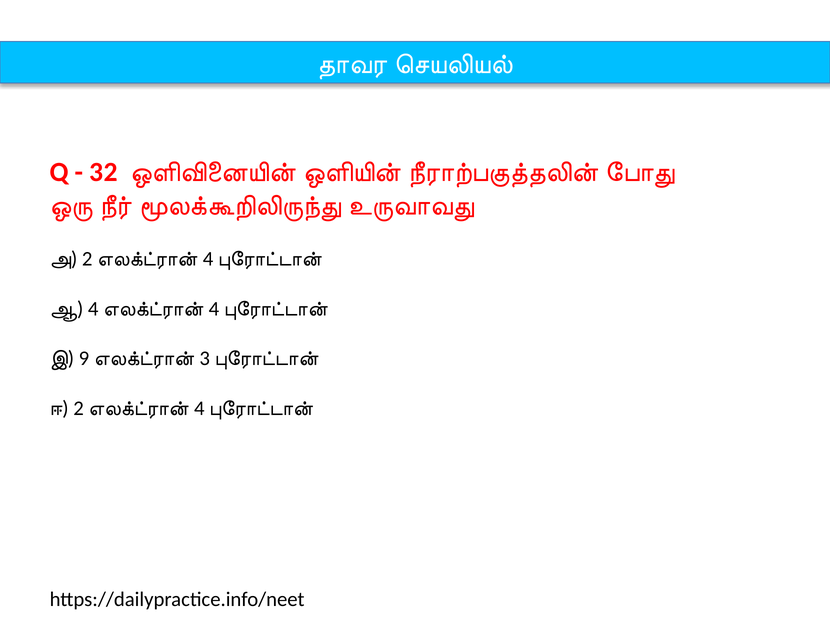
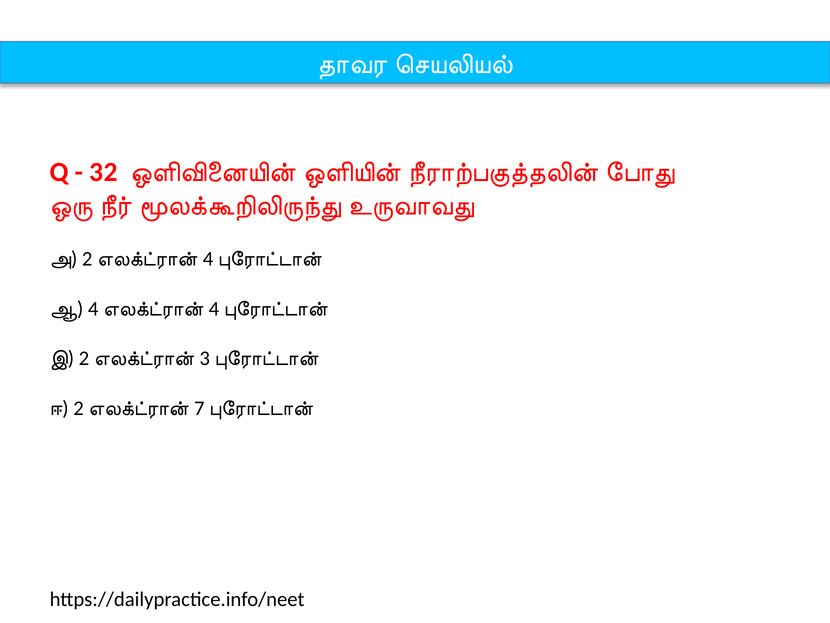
9: 9 -> 2 (84, 358)
4: 4 -> 7 (199, 408)
